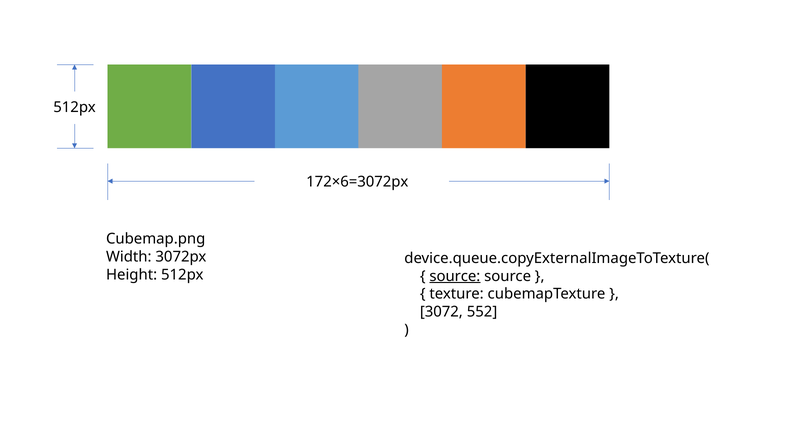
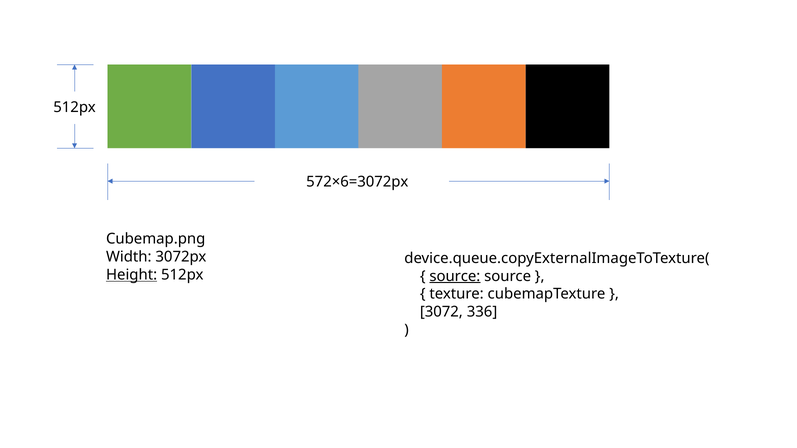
172×6=3072px: 172×6=3072px -> 572×6=3072px (357, 182)
Height underline: none -> present (132, 275)
552: 552 -> 336 (482, 312)
